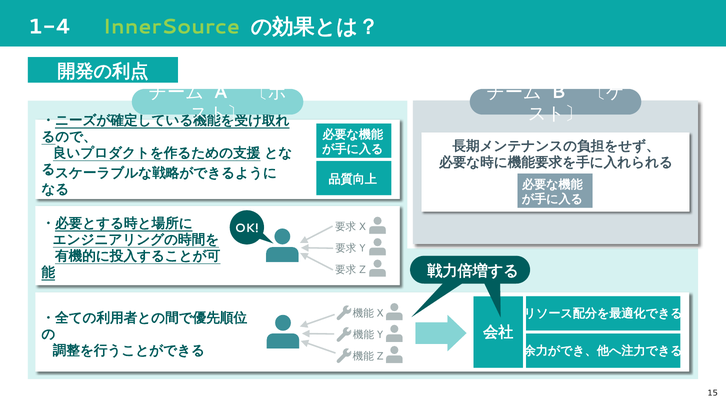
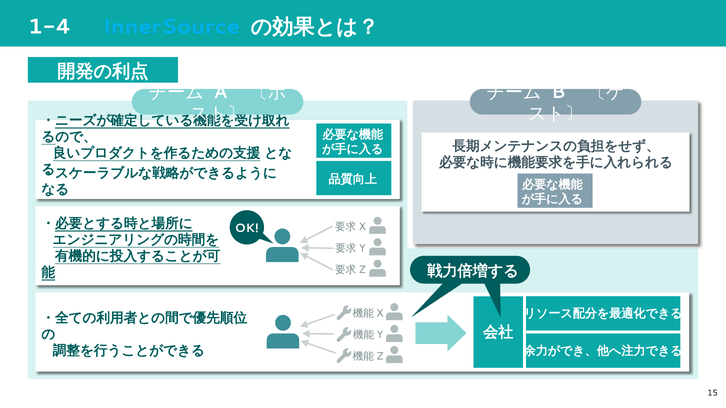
InnerSource colour: light green -> light blue (171, 27)
